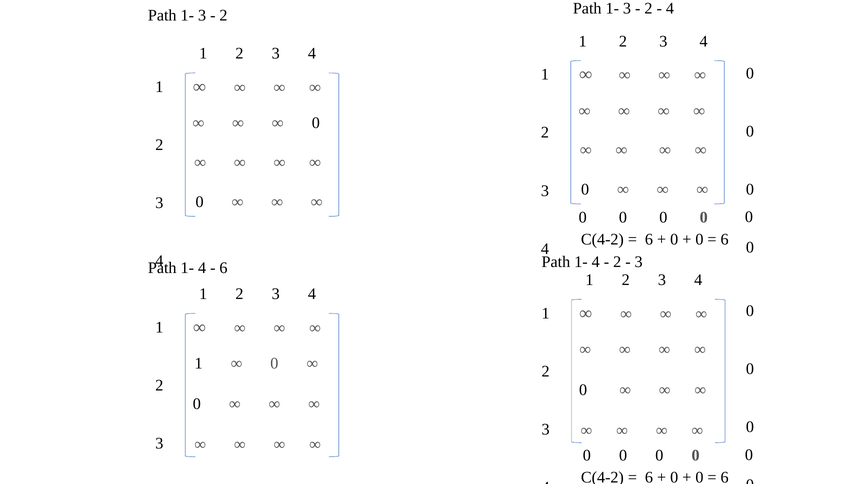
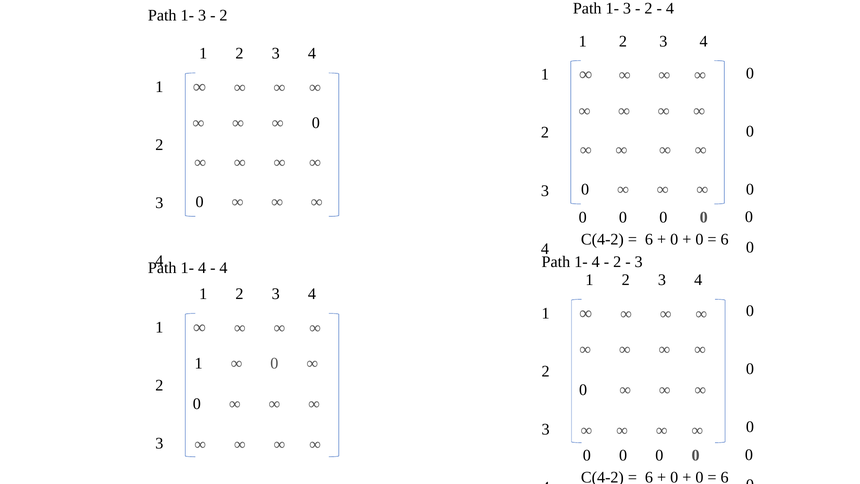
6: 6 -> 4 (224, 268)
